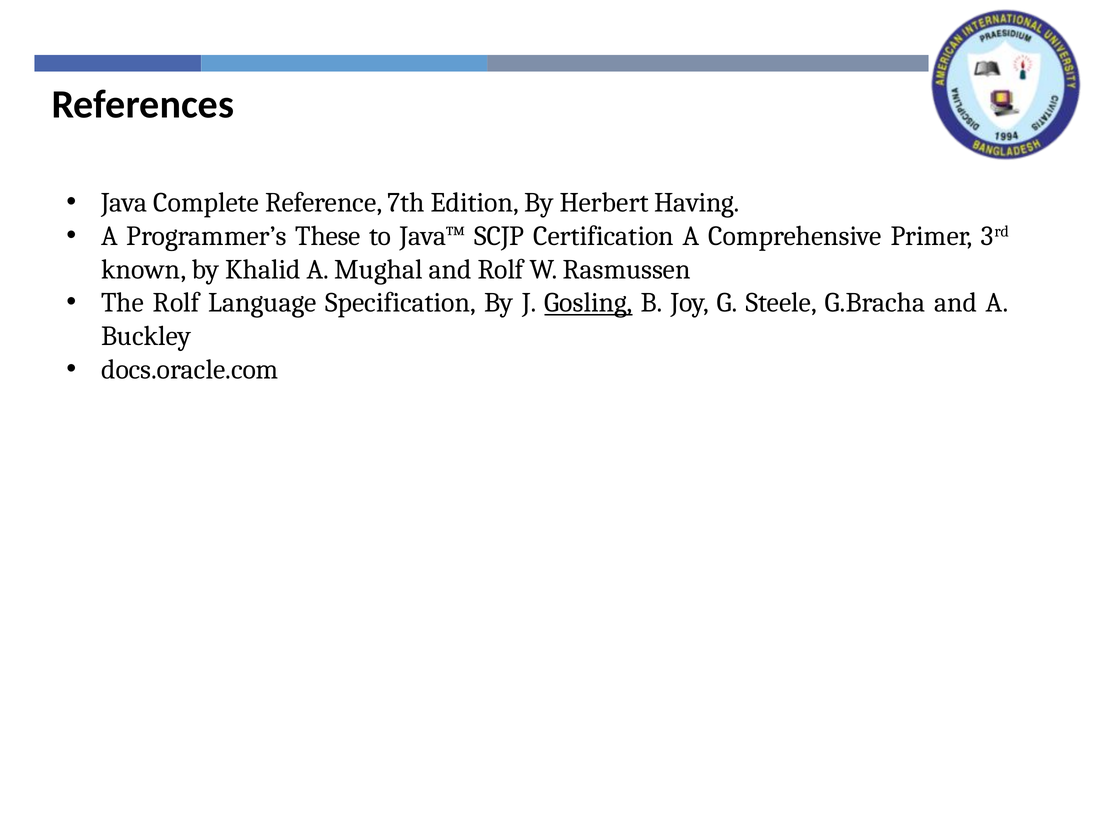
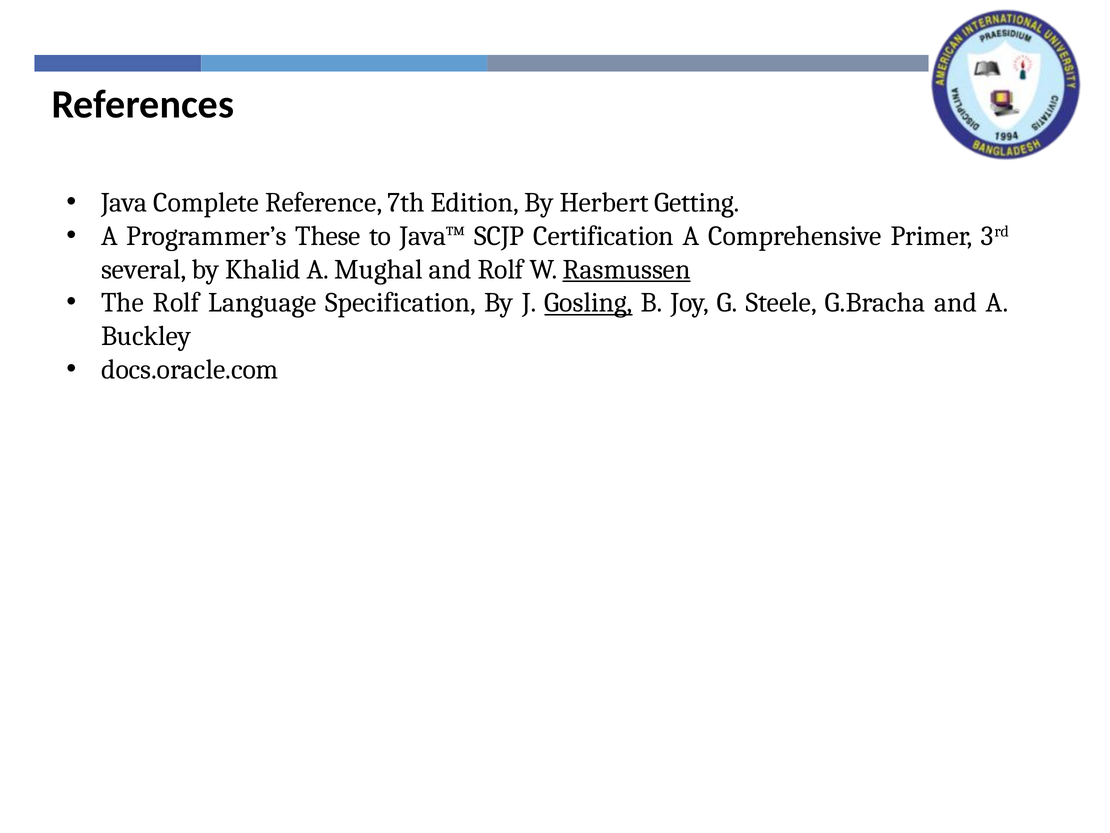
Having: Having -> Getting (697, 203)
known: known -> several (144, 269)
Rasmussen underline: none -> present (627, 269)
